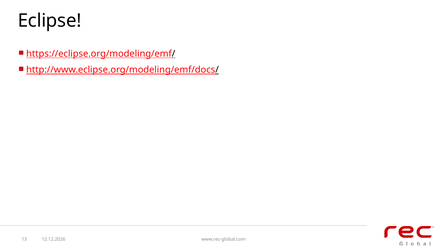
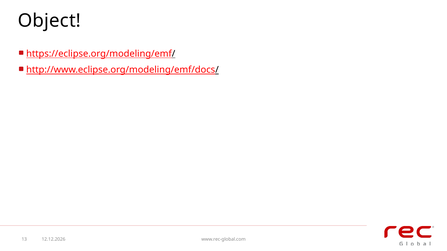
Eclipse: Eclipse -> Object (49, 21)
